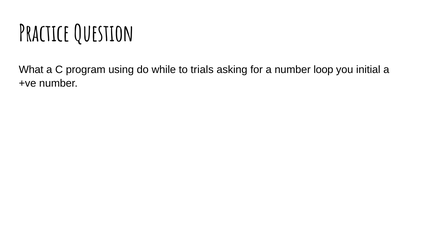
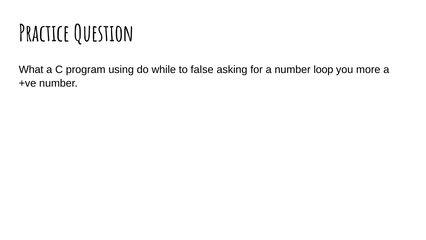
trials: trials -> false (202, 69)
initial: initial -> more (368, 69)
